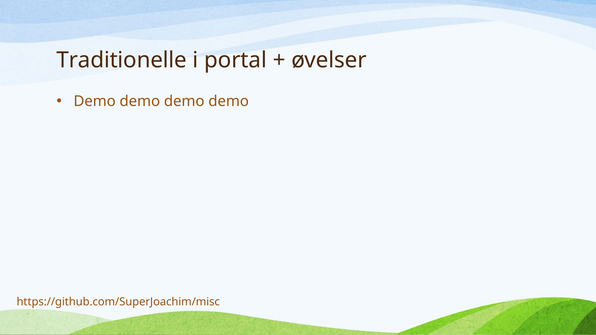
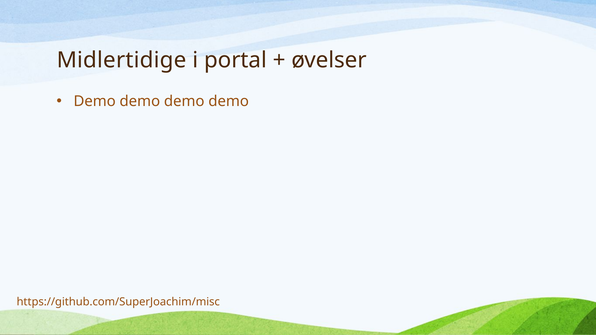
Traditionelle: Traditionelle -> Midlertidige (122, 60)
